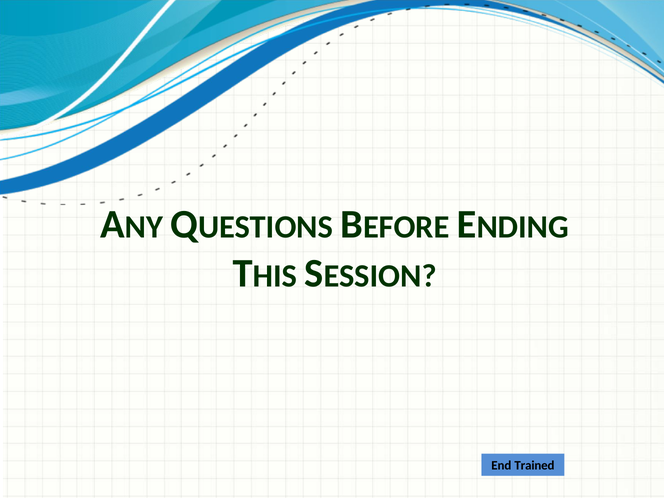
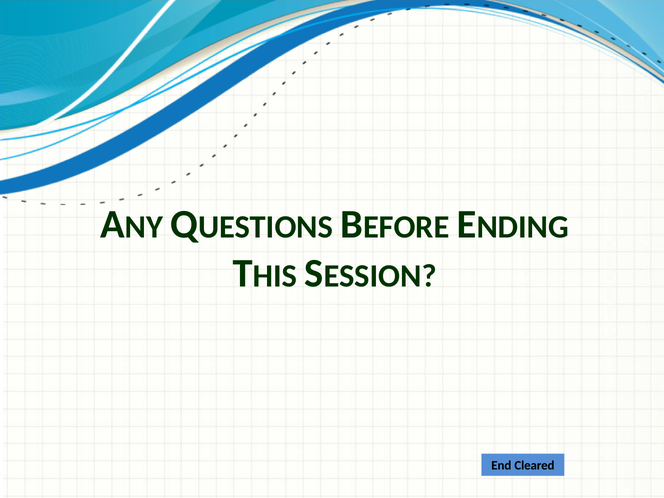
Trained: Trained -> Cleared (534, 466)
